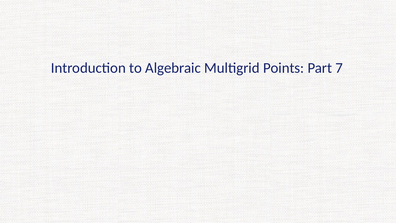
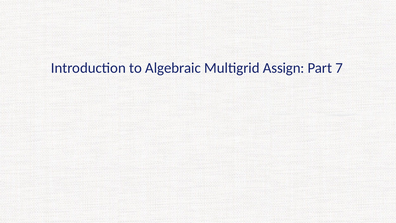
Points: Points -> Assign (284, 68)
